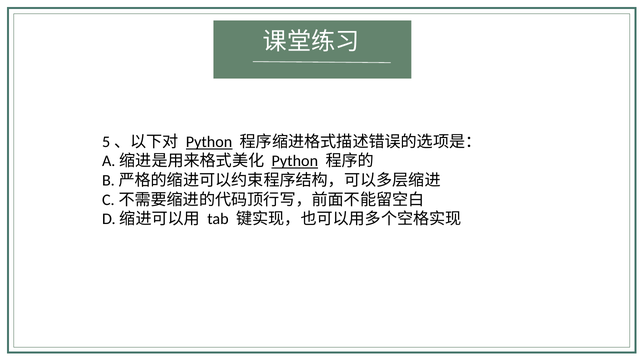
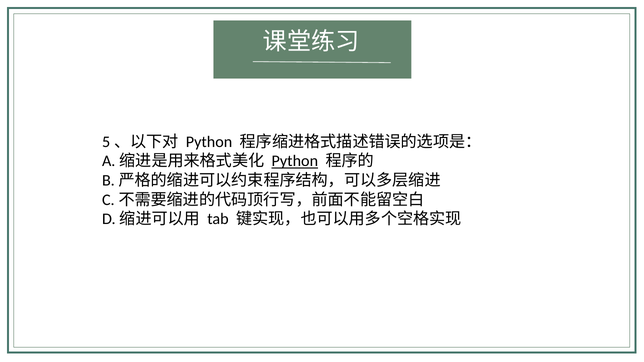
Python underline: present -> none (209, 142)
